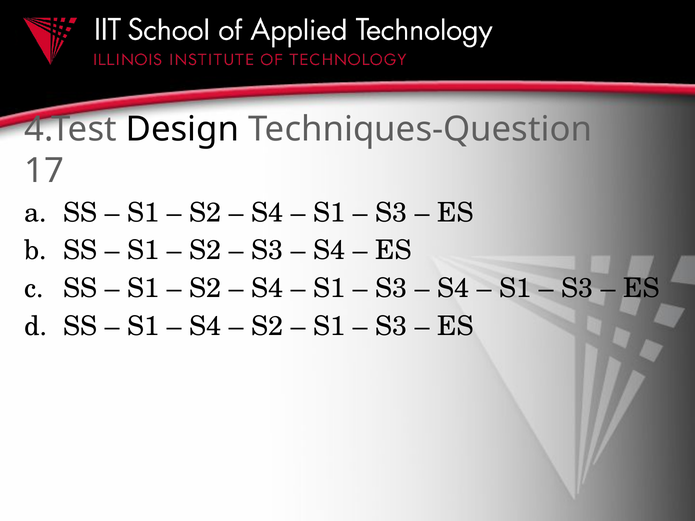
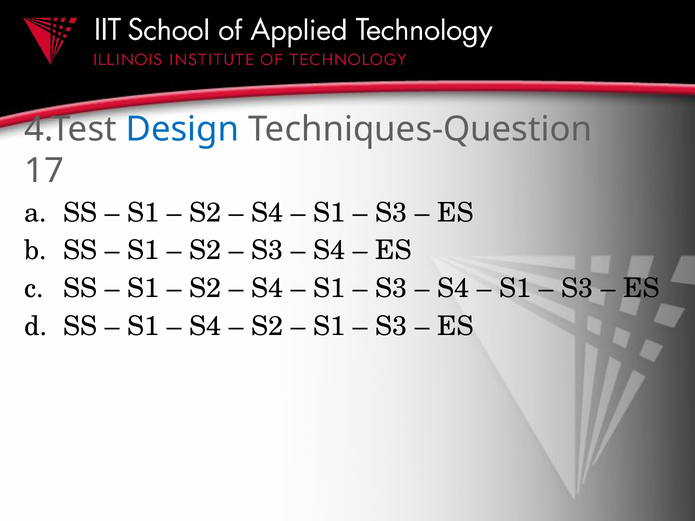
Design colour: black -> blue (182, 129)
